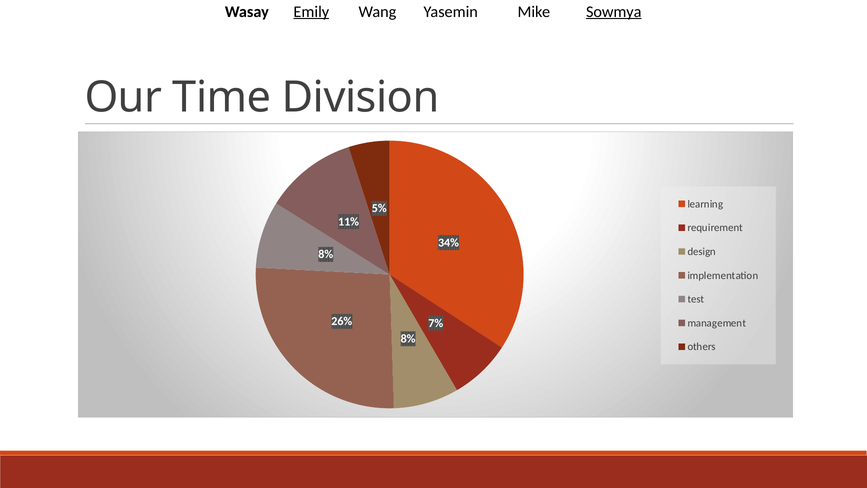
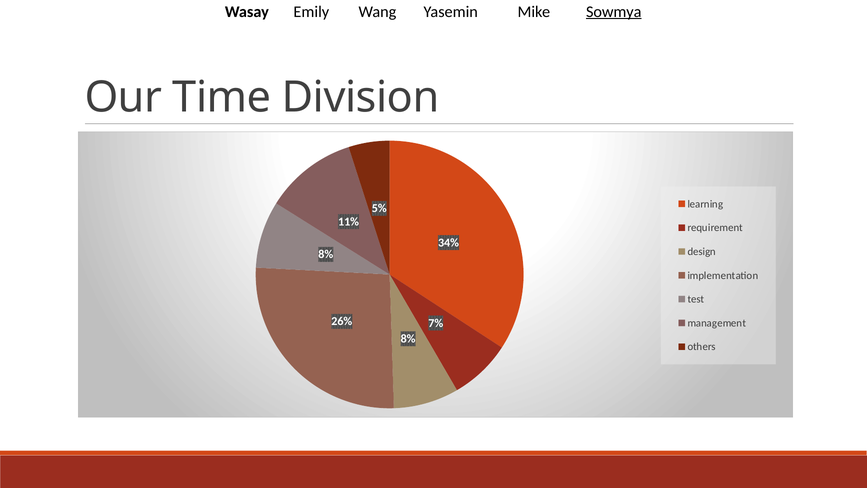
Emily underline: present -> none (311, 12)
